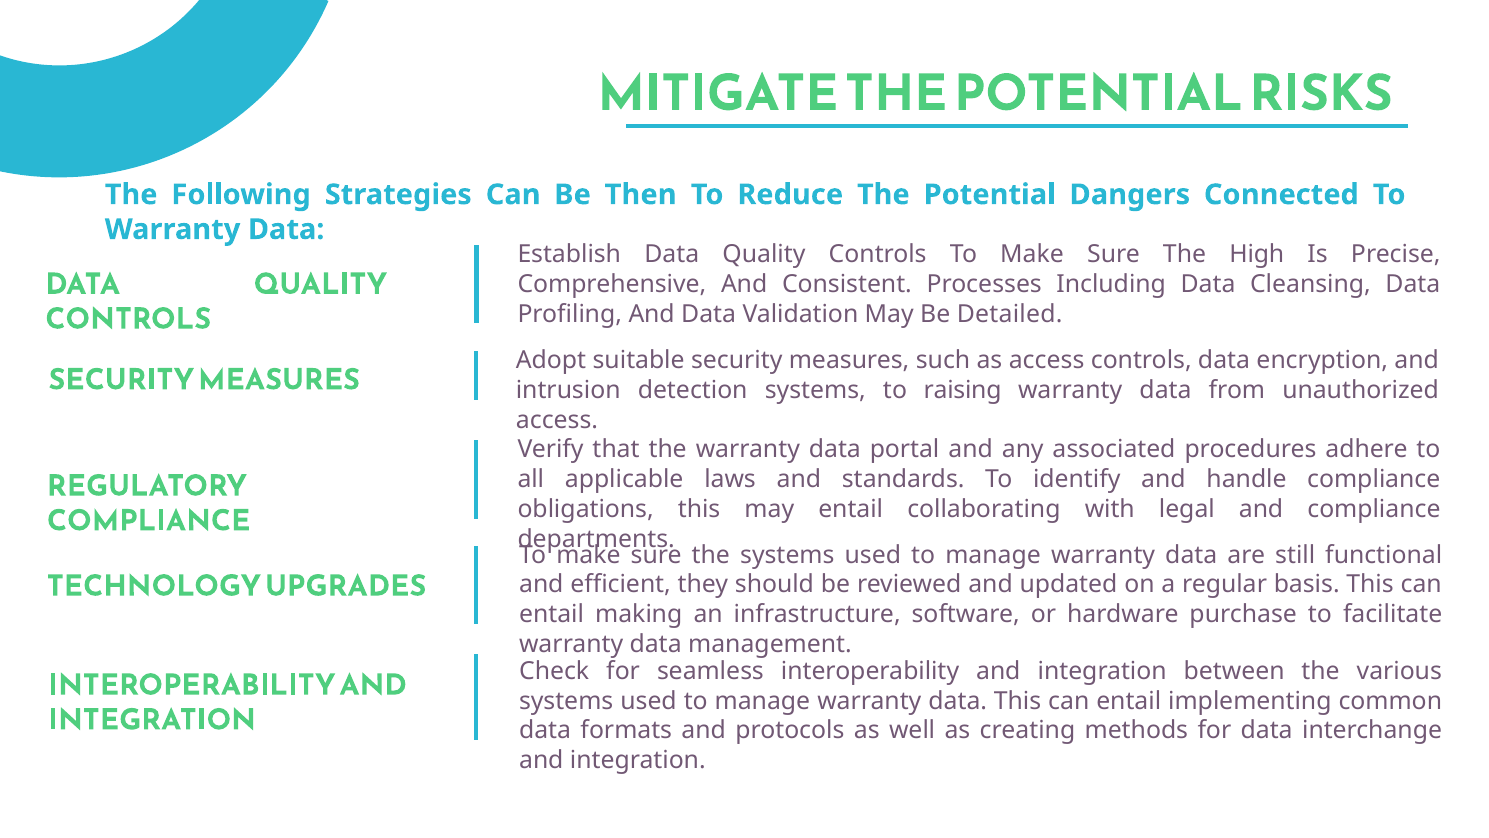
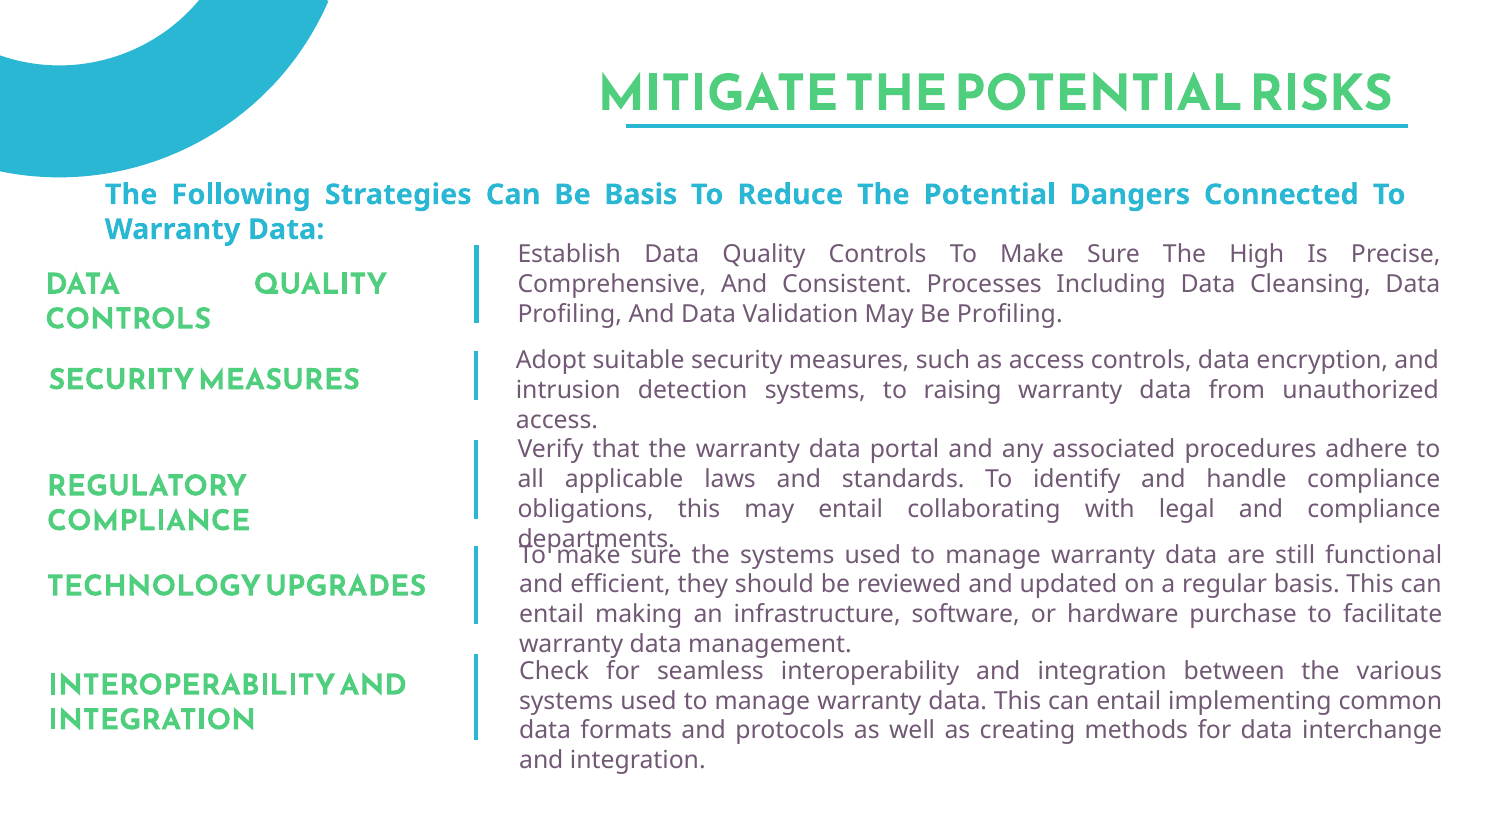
Be Then: Then -> Basis (641, 195)
Be Detailed: Detailed -> Profiling (1010, 314)
